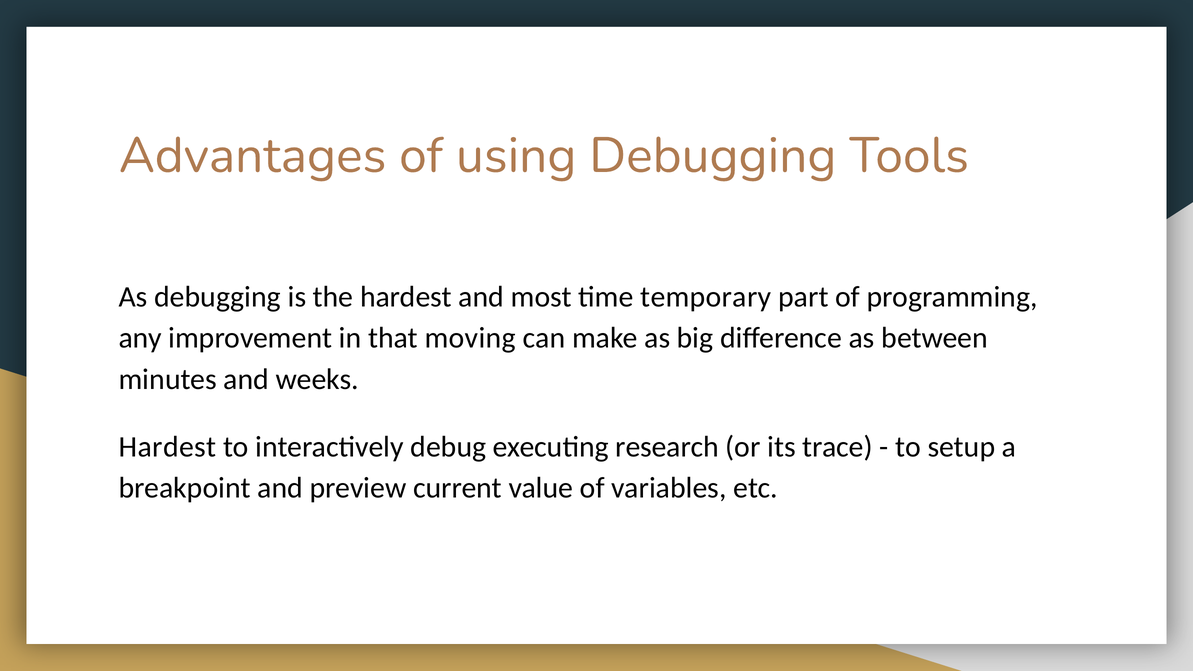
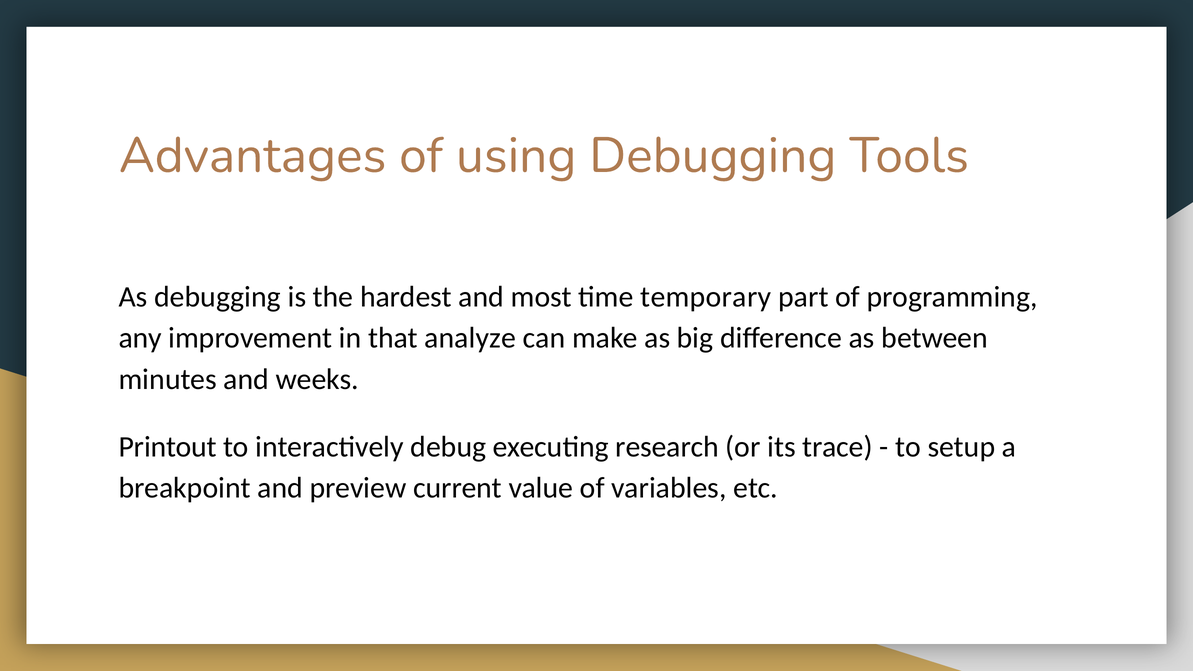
moving: moving -> analyze (470, 338)
Hardest: Hardest -> Printout (168, 447)
